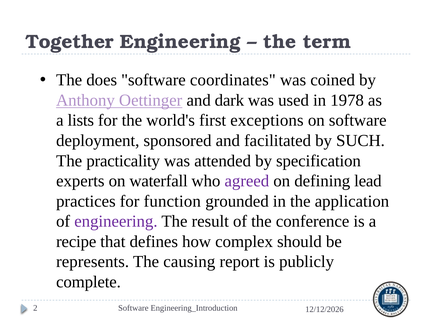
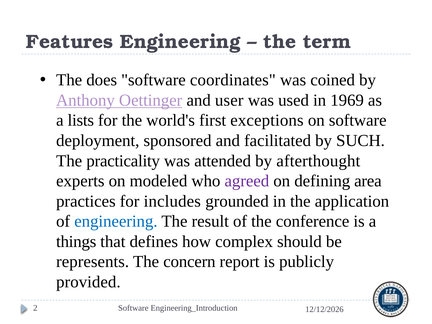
Together: Together -> Features (70, 42)
dark: dark -> user (229, 100)
1978: 1978 -> 1969 (347, 100)
specification: specification -> afterthought (318, 161)
waterfall: waterfall -> modeled (158, 181)
lead: lead -> area (368, 181)
function: function -> includes (172, 201)
engineering colour: purple -> blue (116, 221)
recipe: recipe -> things (76, 241)
causing: causing -> concern (189, 262)
complete: complete -> provided (88, 282)
